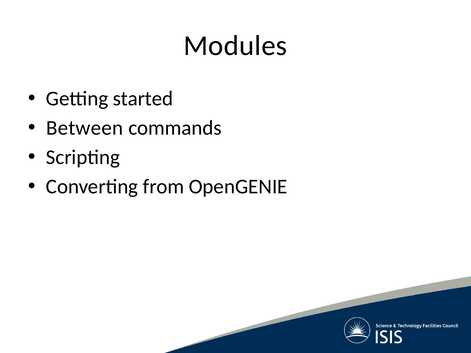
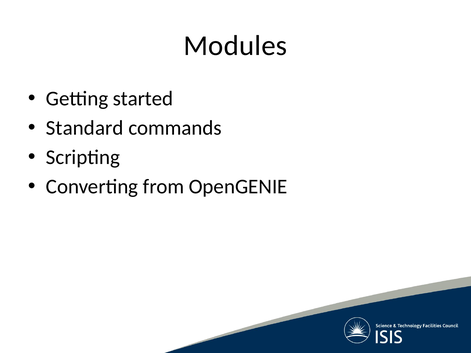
Between: Between -> Standard (85, 128)
